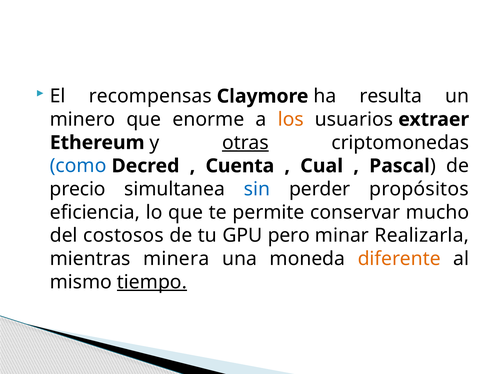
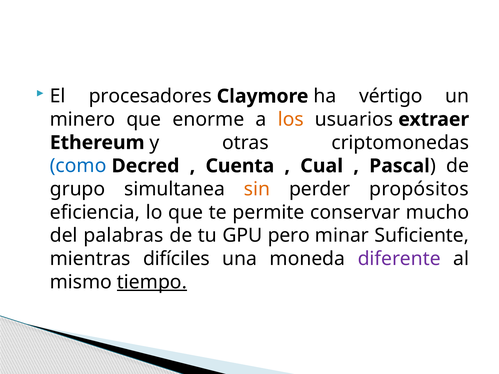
recompensas: recompensas -> procesadores (150, 96)
resulta: resulta -> vértigo (391, 96)
otras underline: present -> none (245, 143)
precio: precio -> grupo (78, 189)
sin colour: blue -> orange (257, 189)
costosos: costosos -> palabras (123, 236)
Realizarla: Realizarla -> Suficiente (422, 236)
minera: minera -> difíciles (176, 259)
diferente colour: orange -> purple (399, 259)
